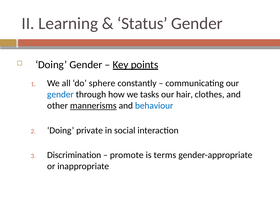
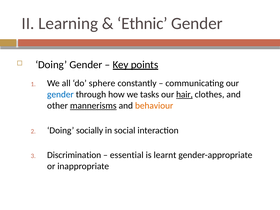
Status: Status -> Ethnic (142, 23)
hair underline: none -> present (184, 94)
behaviour colour: blue -> orange (154, 106)
private: private -> socially (90, 130)
promote: promote -> essential (127, 155)
terms: terms -> learnt (165, 155)
